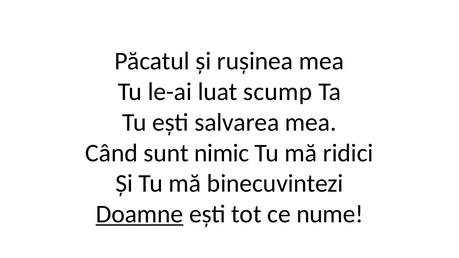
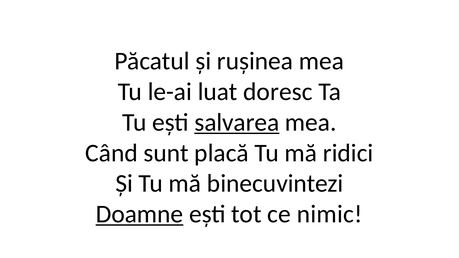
scump: scump -> doresc (278, 92)
salvarea underline: none -> present (237, 122)
nimic: nimic -> placă (222, 153)
nume: nume -> nimic (330, 214)
